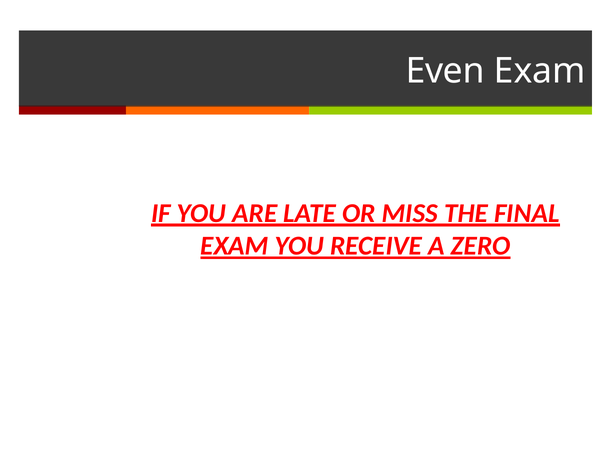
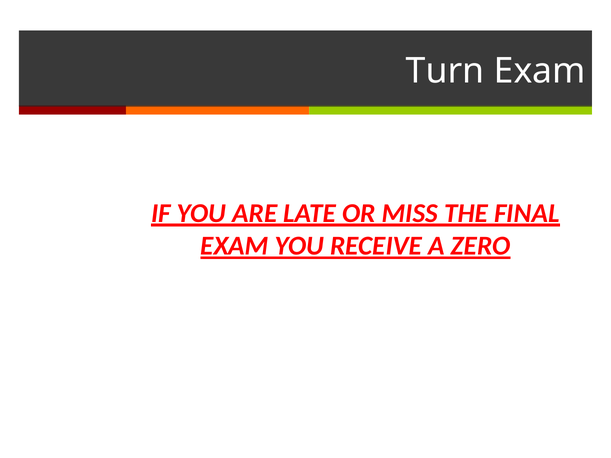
Even: Even -> Turn (445, 71)
